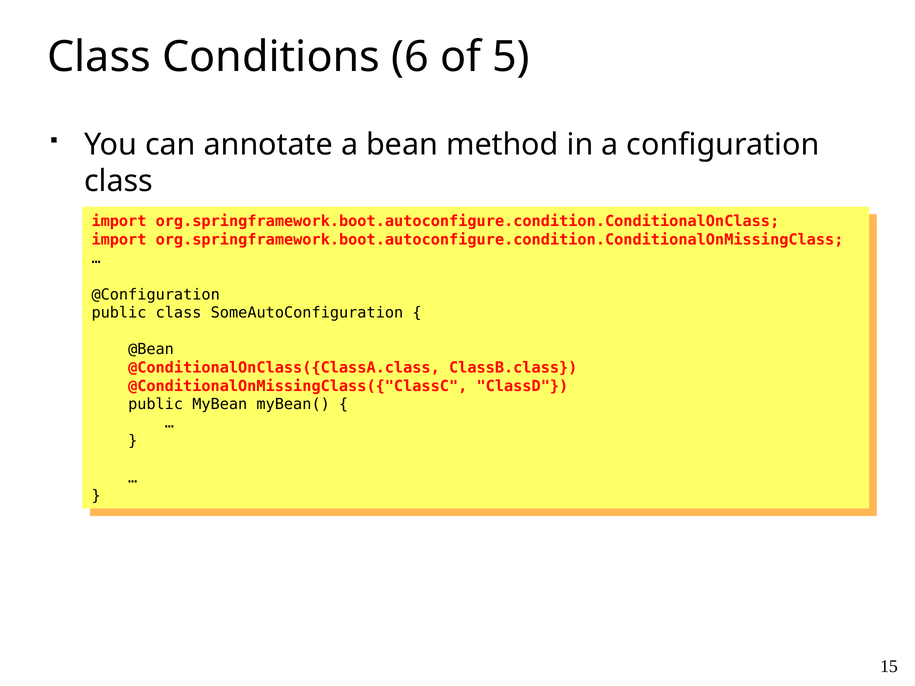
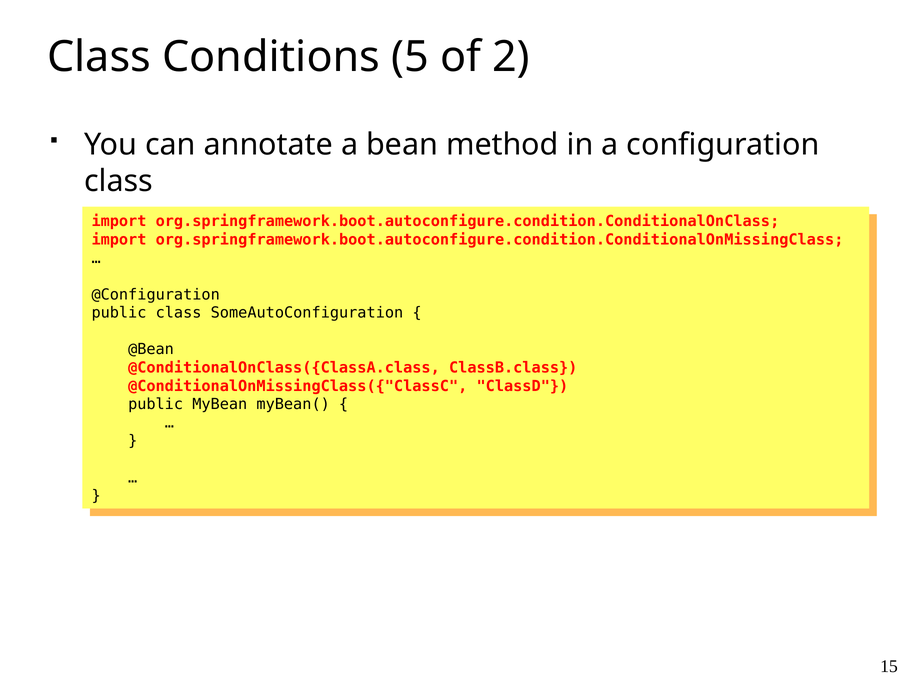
6: 6 -> 5 (410, 57)
5: 5 -> 2 (511, 57)
